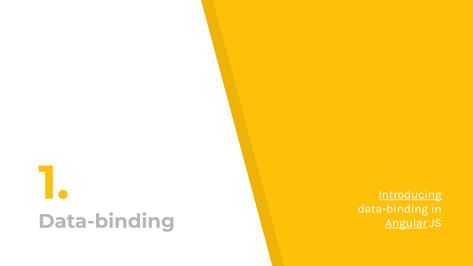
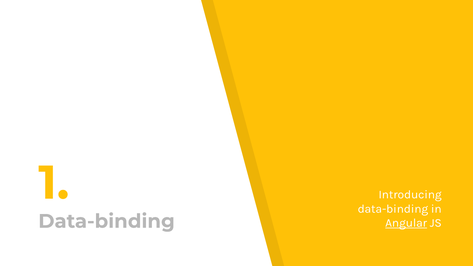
Introducing underline: present -> none (410, 195)
